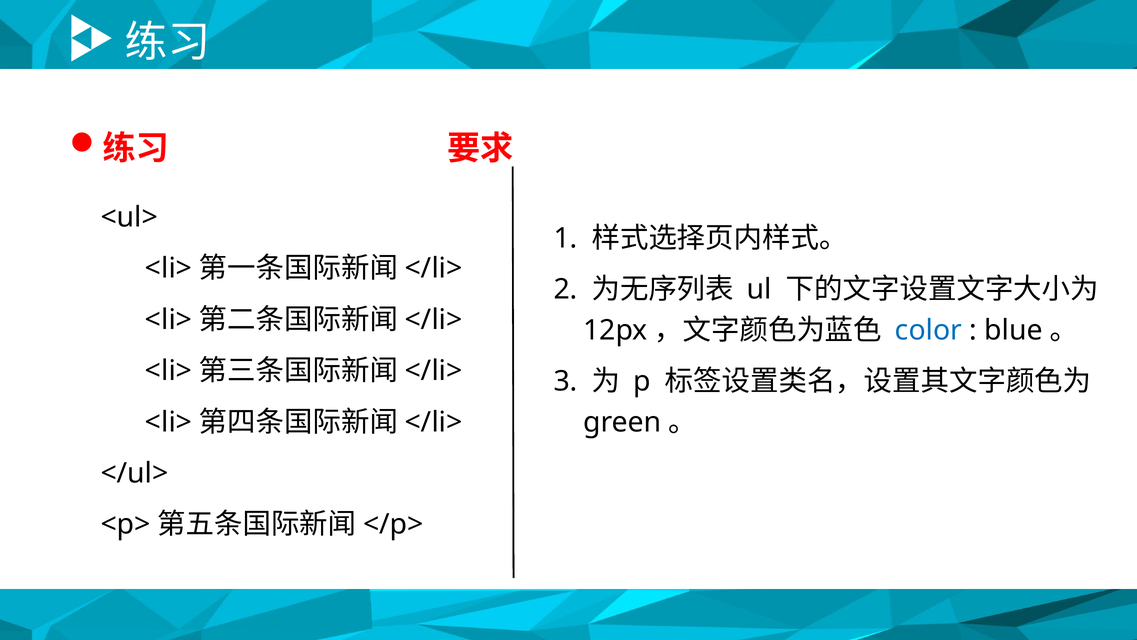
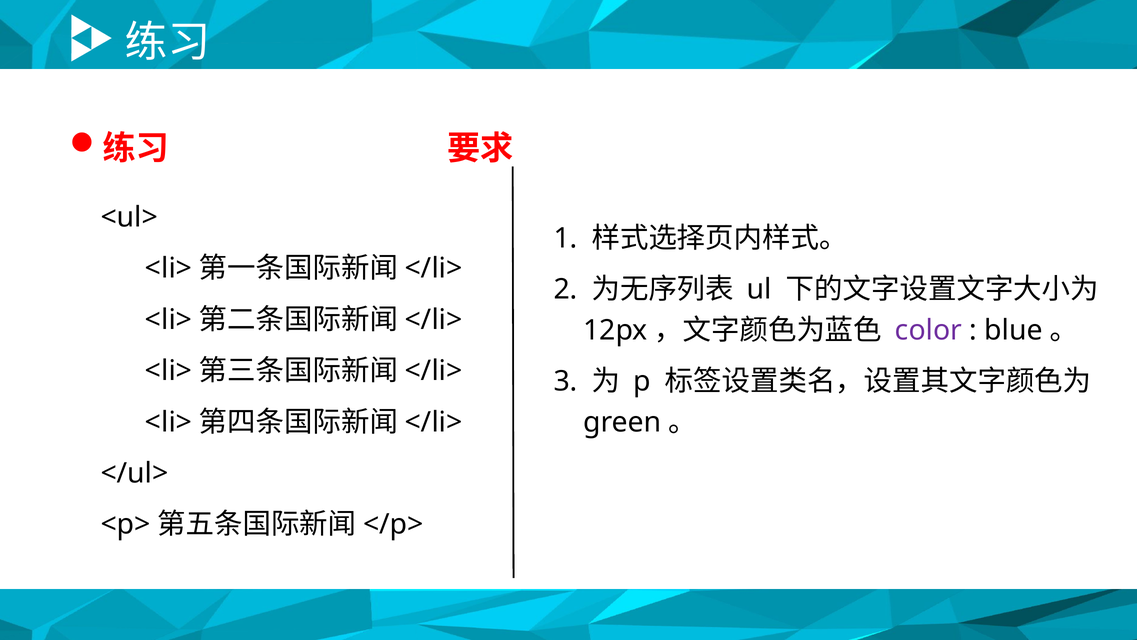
color colour: blue -> purple (928, 330)
